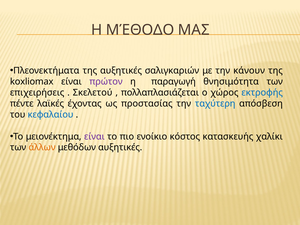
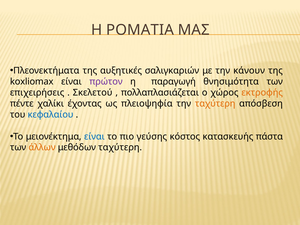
ΜΈΘΟΔΟ: ΜΈΘΟΔΟ -> POMATIA (140, 30)
εκτροφής colour: blue -> orange (262, 92)
λαϊκές: λαϊκές -> χαλίκι (51, 103)
προστασίας: προστασίας -> πλειοψηφία (147, 103)
ταχύτερη colour: blue -> orange (215, 103)
είναι colour: purple -> blue (94, 136)
ενοίκιο: ενοίκιο -> γεύσης (152, 136)
χαλίκι: χαλίκι -> πάστα (269, 136)
μεθόδων αυξητικές: αυξητικές -> ταχύτερη (120, 147)
